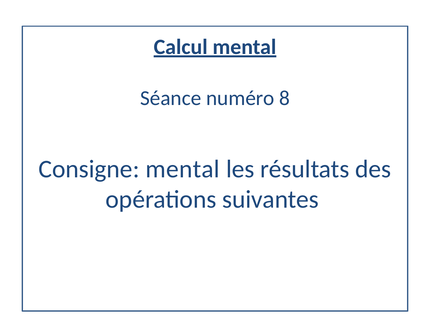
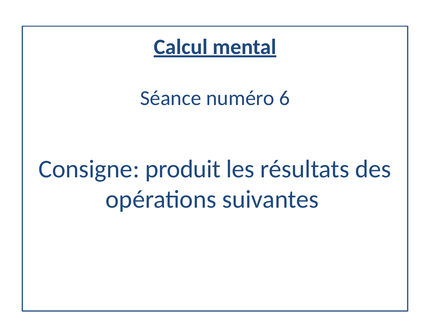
8: 8 -> 6 (284, 98)
Consigne mental: mental -> produit (183, 169)
